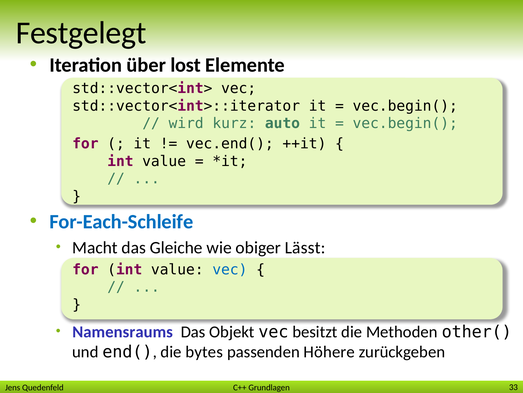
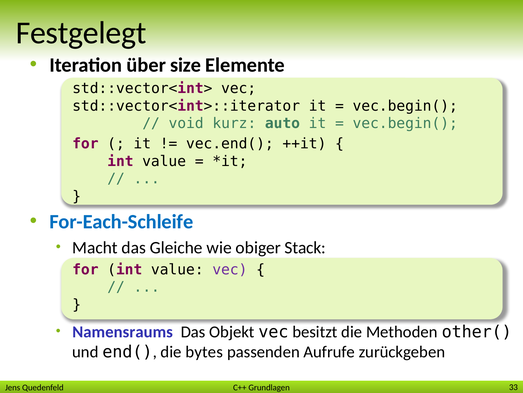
lost: lost -> size (186, 65)
wird: wird -> void (186, 123)
Lässt: Lässt -> Stack (305, 247)
vec colour: blue -> purple (230, 269)
Höhere: Höhere -> Aufrufe (329, 351)
